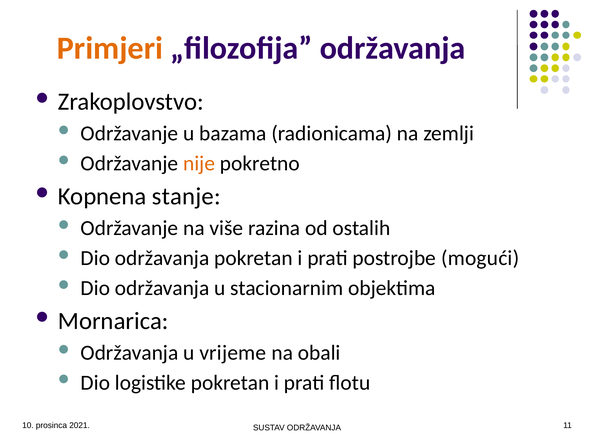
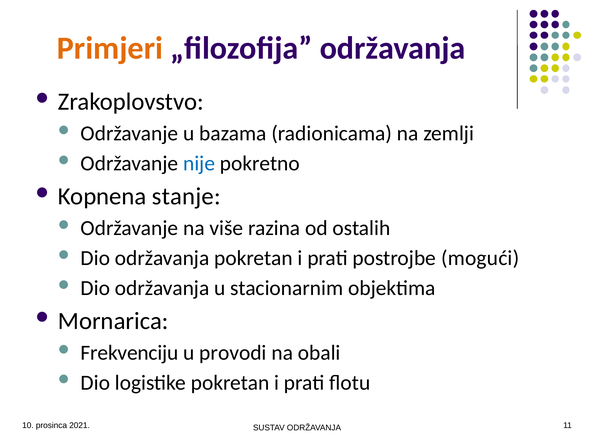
nije colour: orange -> blue (199, 164)
Održavanja: Održavanja -> Frekvenciju (130, 353)
vrijeme: vrijeme -> provodi (233, 353)
